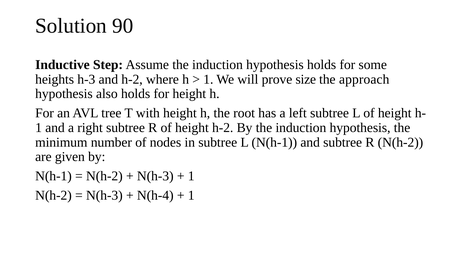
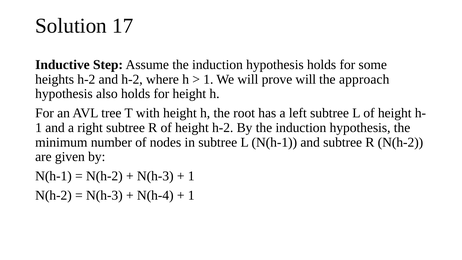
90: 90 -> 17 (123, 26)
heights h-3: h-3 -> h-2 (86, 79)
prove size: size -> will (306, 79)
